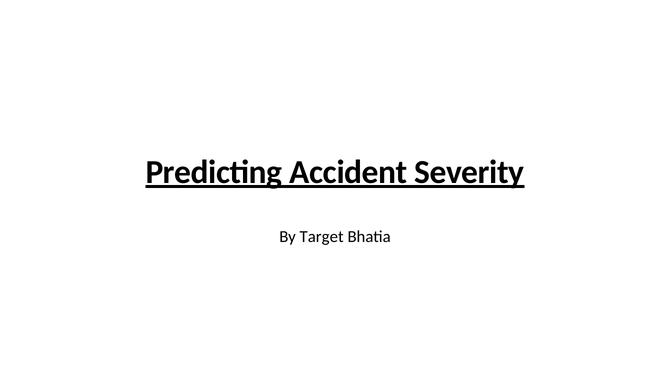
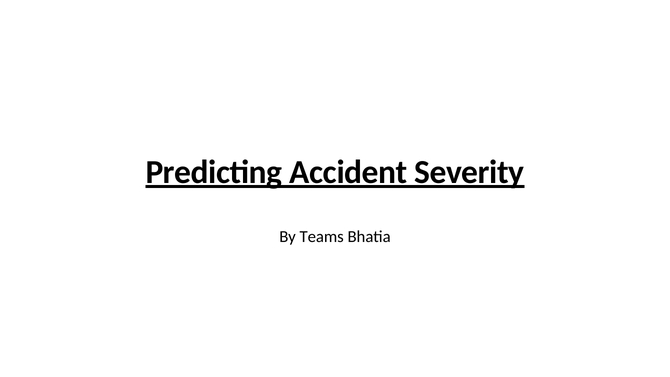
Target: Target -> Teams (322, 236)
